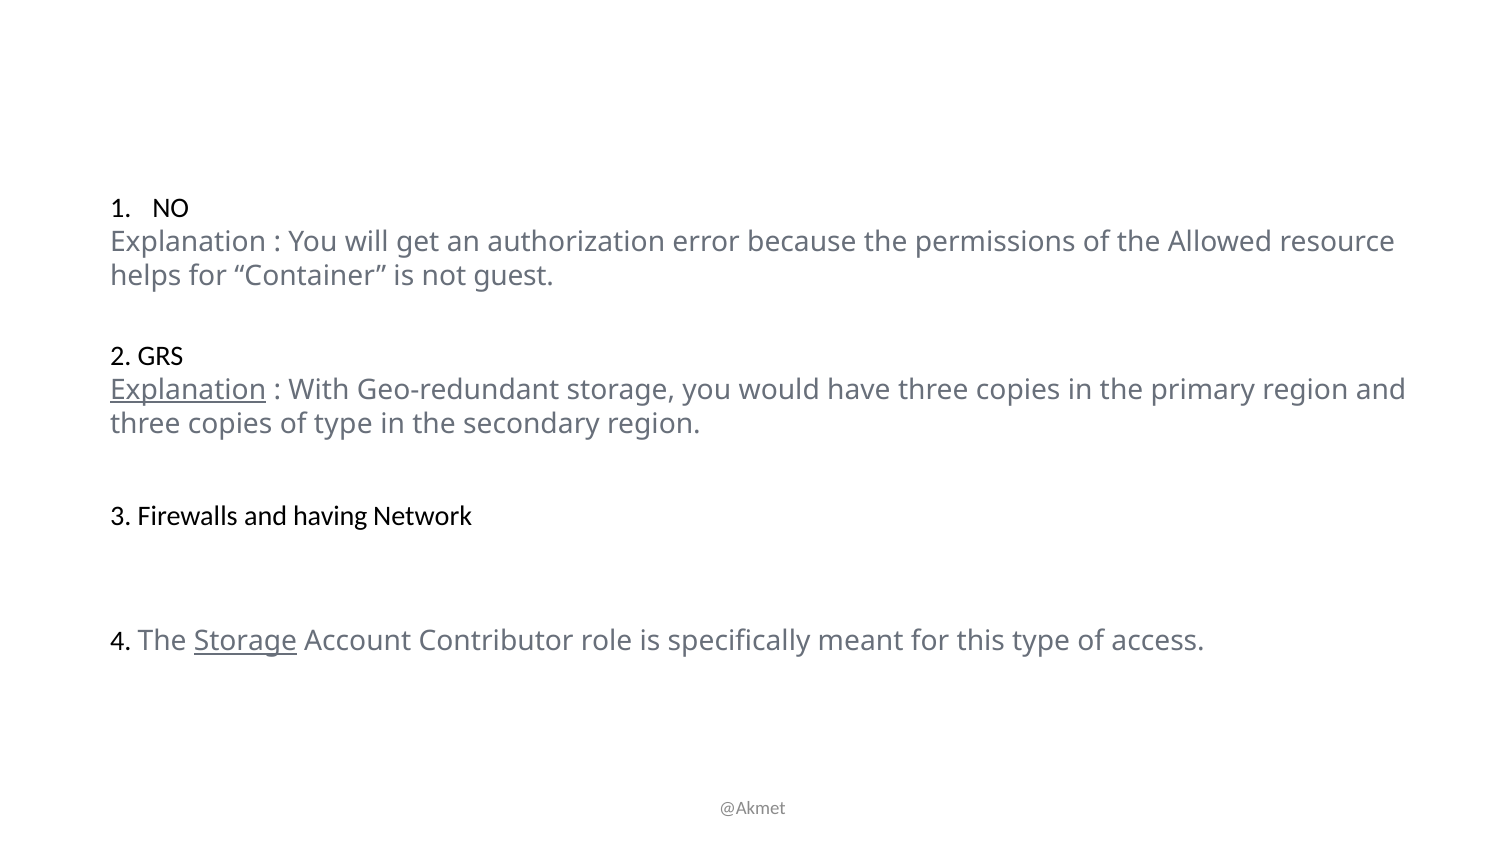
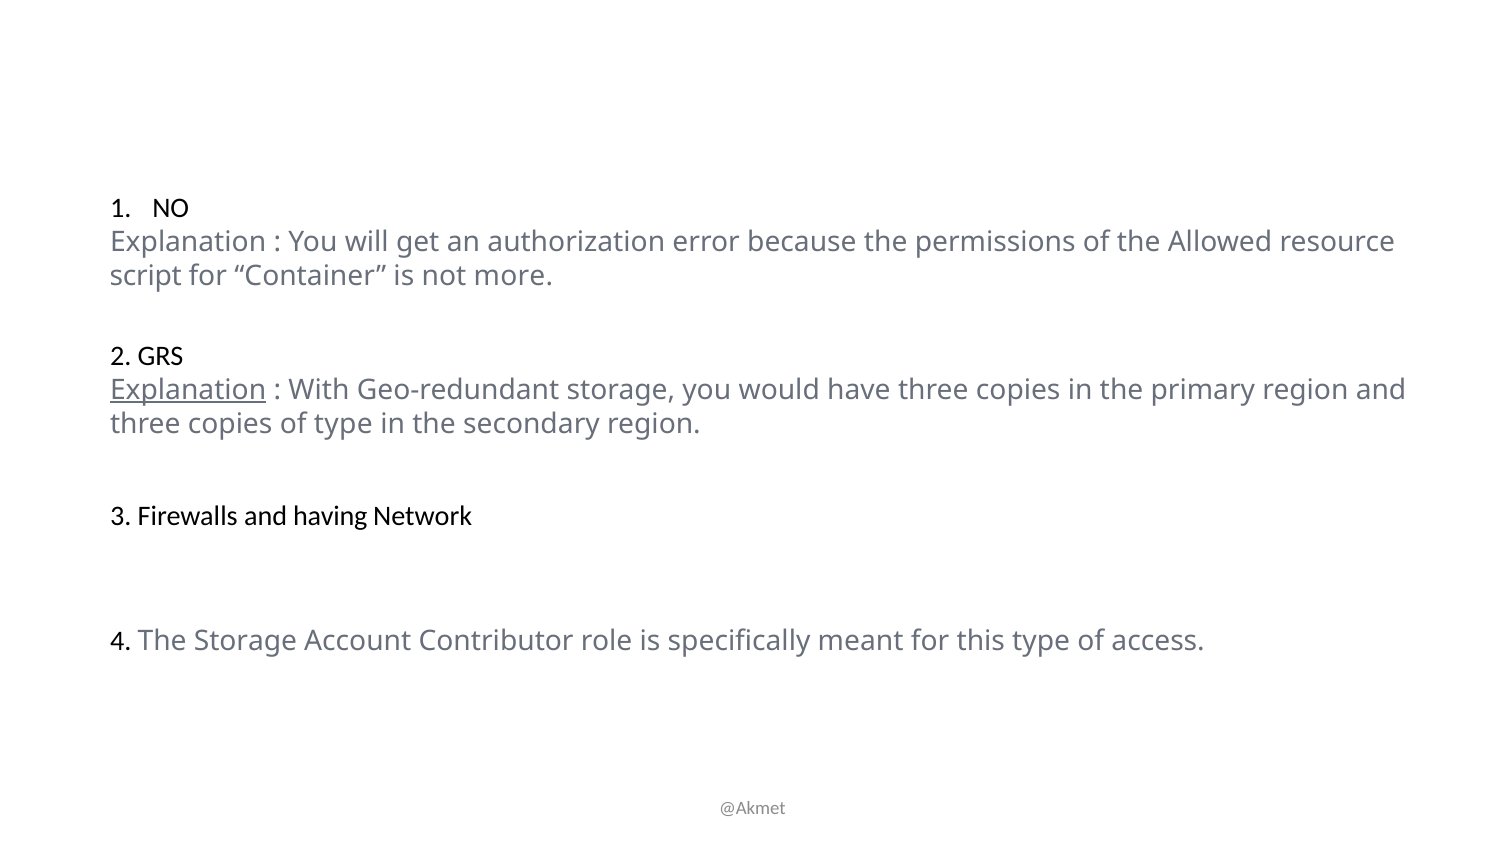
helps: helps -> script (146, 276)
guest: guest -> more (513, 276)
Storage underline: present -> none (245, 641)
